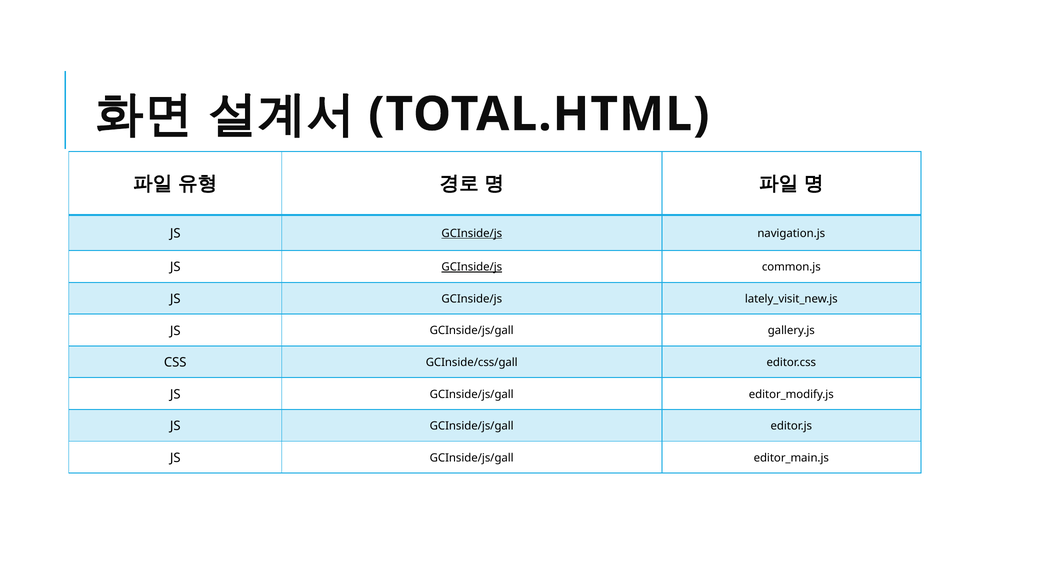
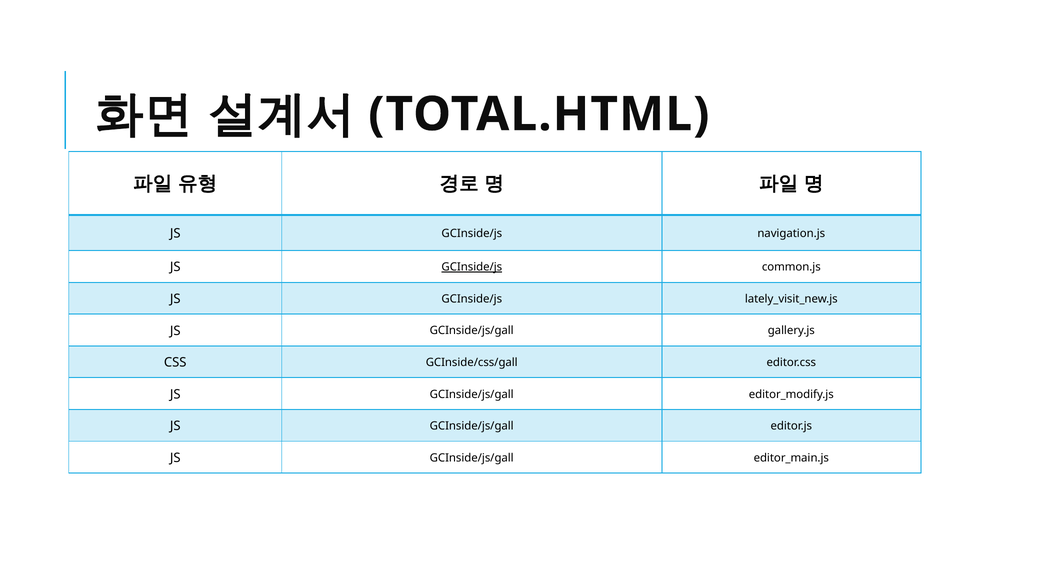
GCInside/js underline: present -> none (472, 233)
